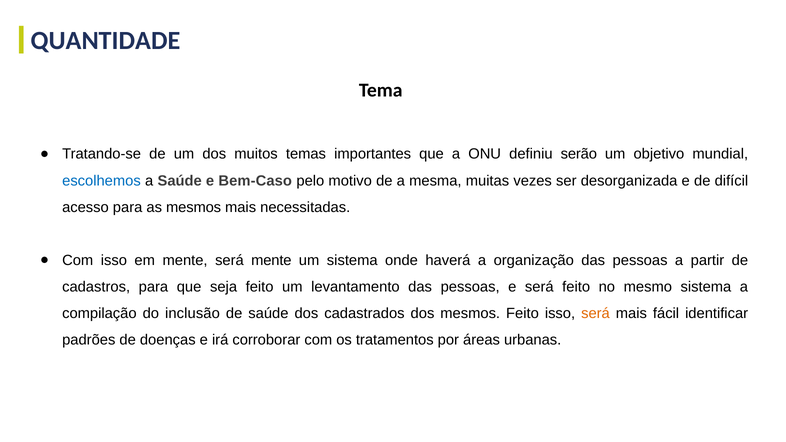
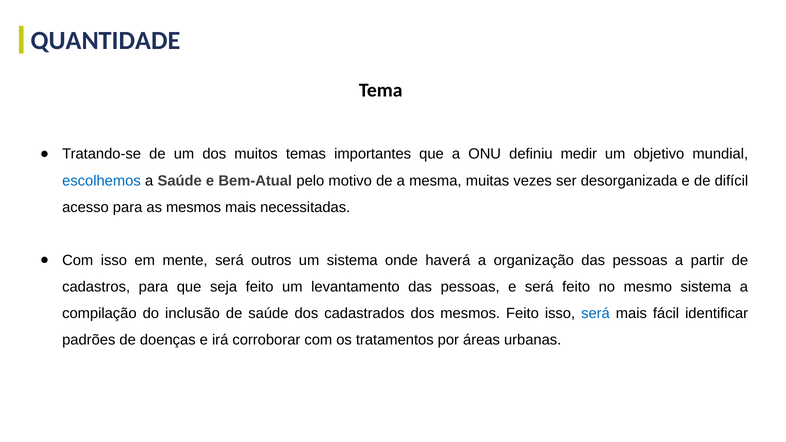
serão: serão -> medir (579, 154)
Bem-Caso: Bem-Caso -> Bem-Atual (255, 181)
será mente: mente -> outros (271, 260)
será colour: orange -> blue (595, 313)
